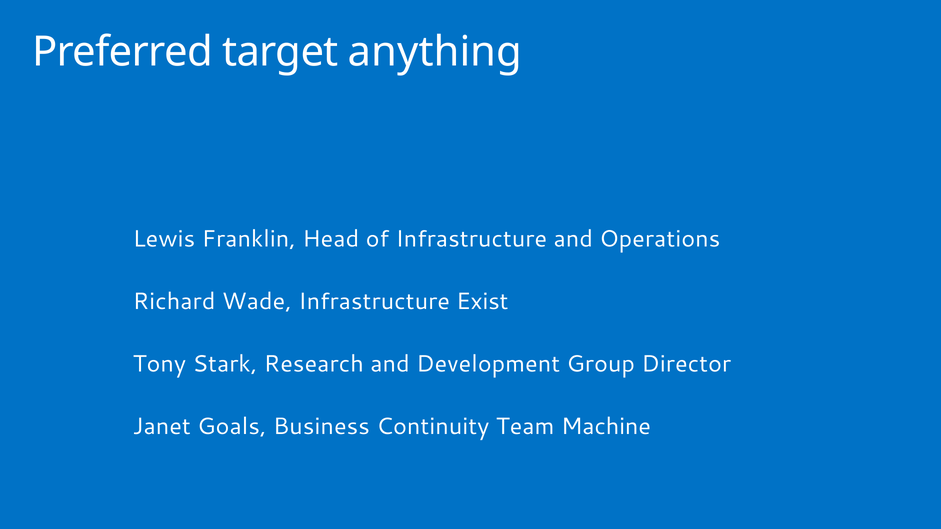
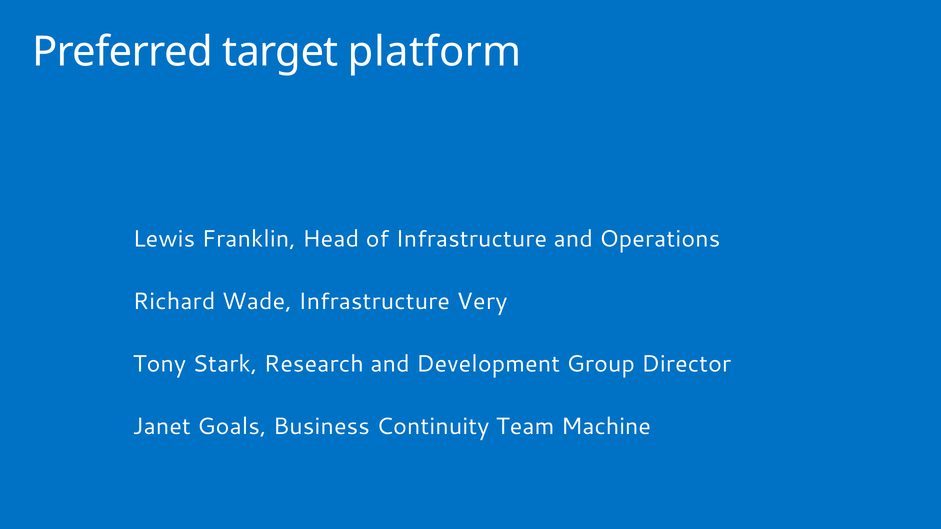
anything: anything -> platform (435, 52)
Exist: Exist -> Very (482, 302)
